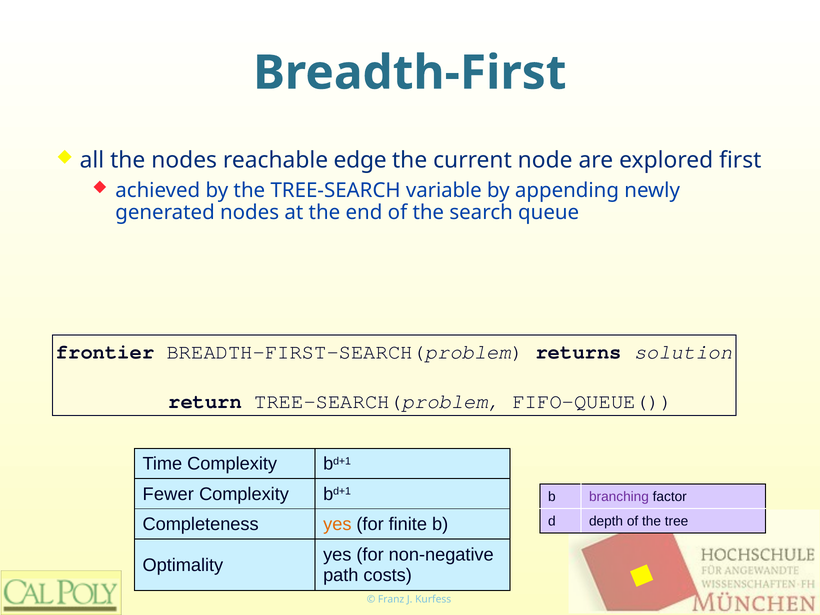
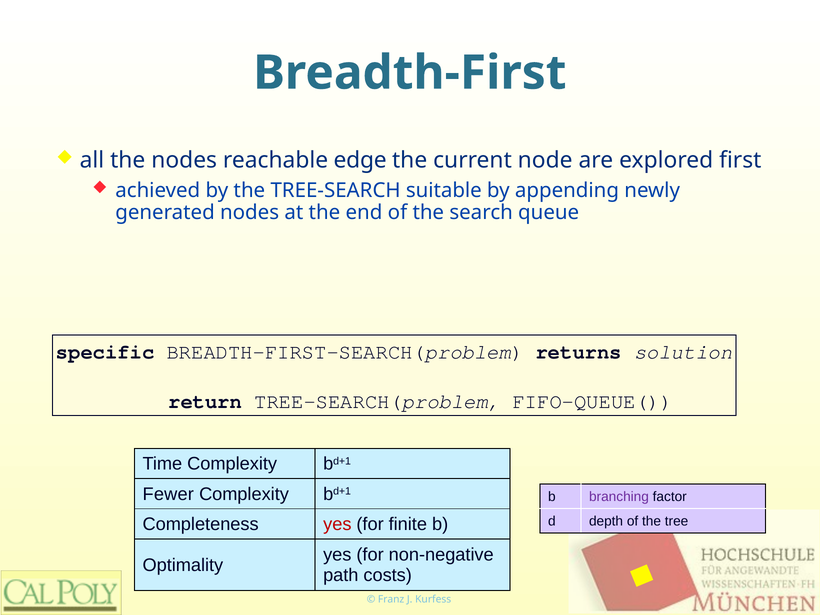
variable: variable -> suitable (444, 190)
frontier: frontier -> specific (105, 352)
yes colour: orange -> red (337, 524)
